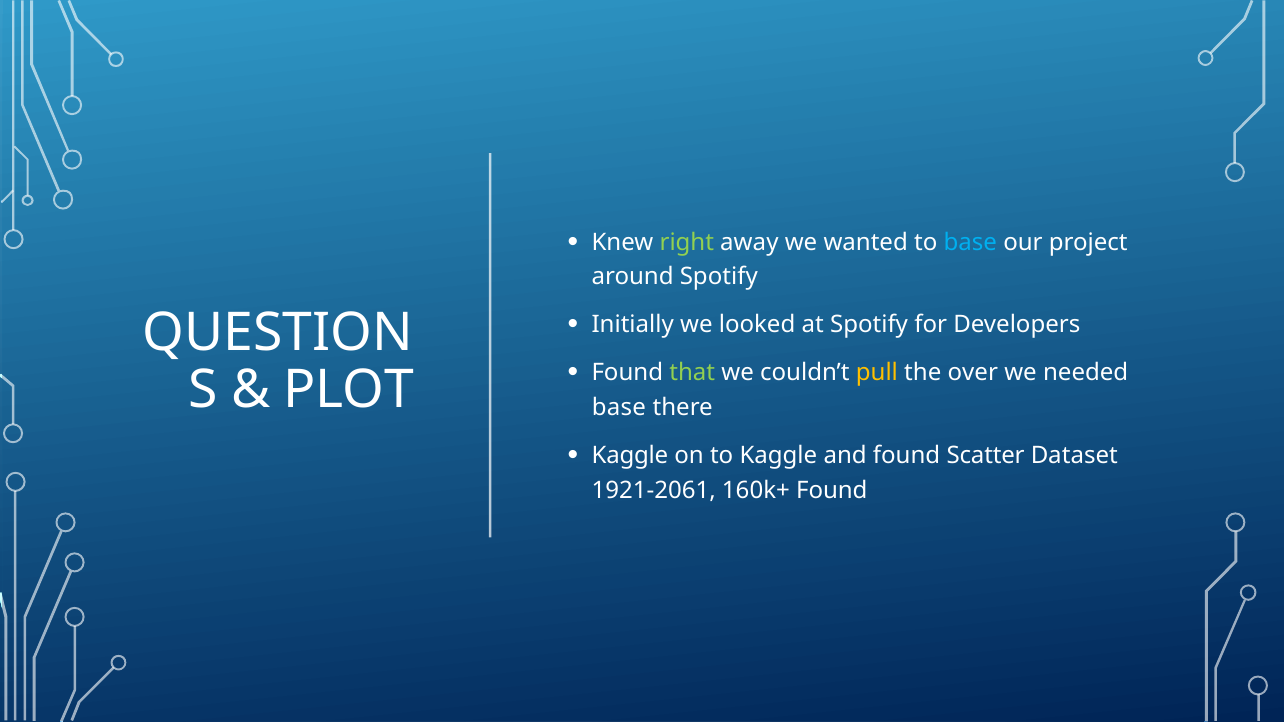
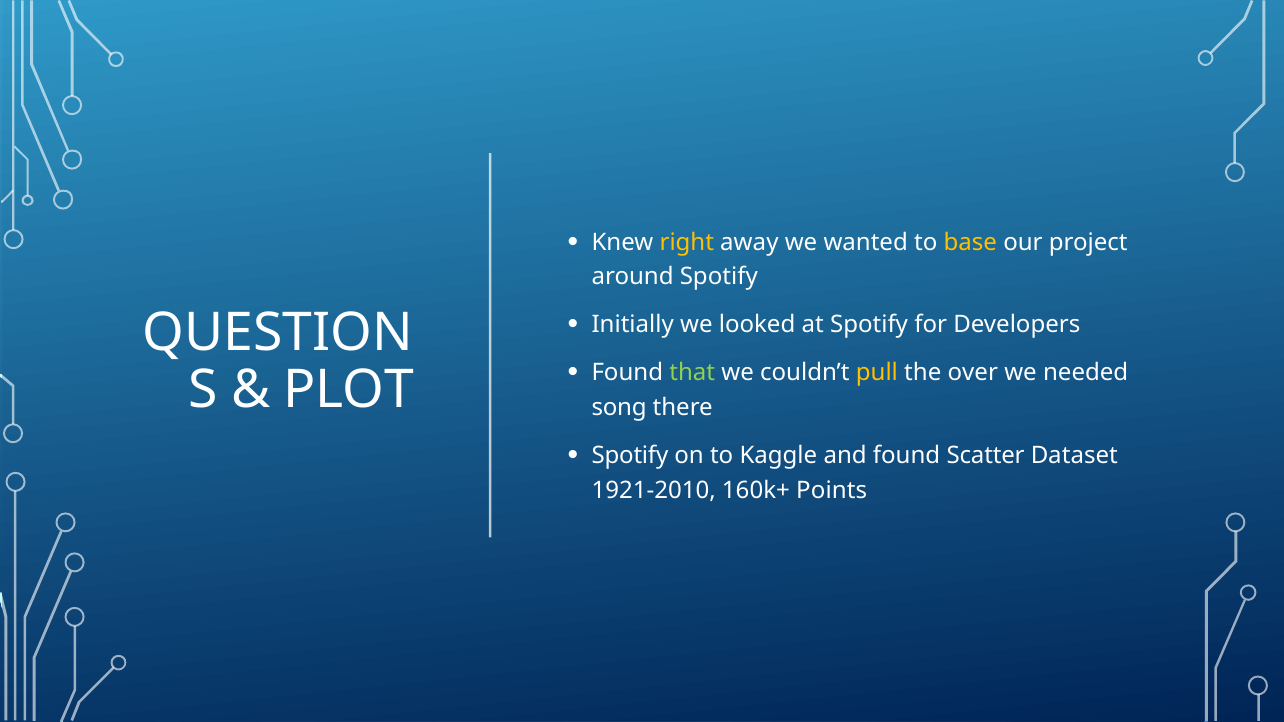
right colour: light green -> yellow (687, 242)
base colour: light blue -> yellow (970, 242)
base: base -> song (619, 408)
Kaggle: Kaggle -> Spotify (630, 456)
1921-2061: 1921-2061 -> 1921-2010 (654, 490)
160k+ Found: Found -> Points (832, 490)
